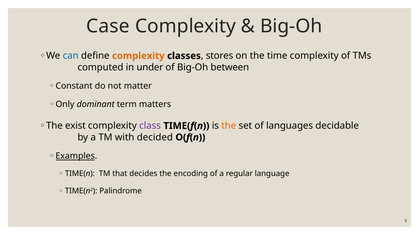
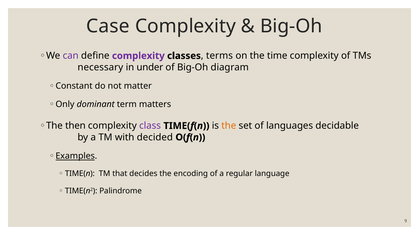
can colour: blue -> purple (71, 56)
complexity colour: orange -> purple (138, 56)
stores: stores -> terms (219, 56)
computed: computed -> necessary (100, 67)
between: between -> diagram (230, 67)
exist: exist -> then (75, 126)
